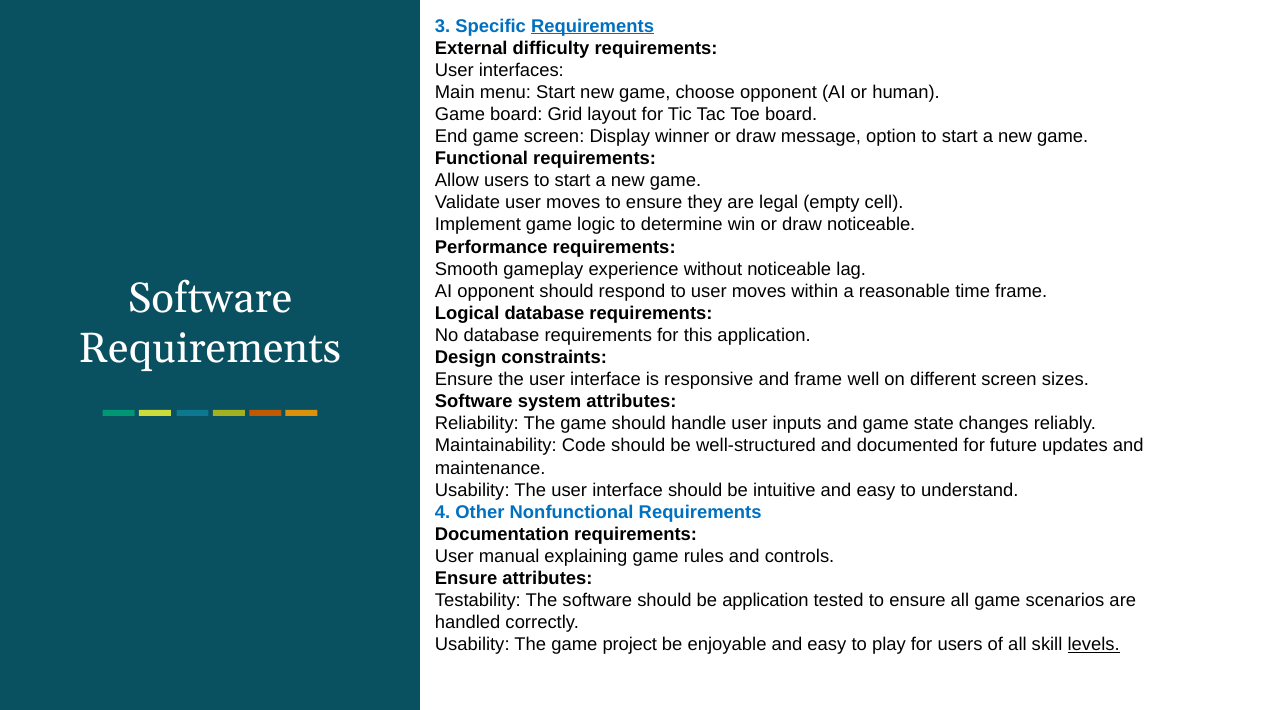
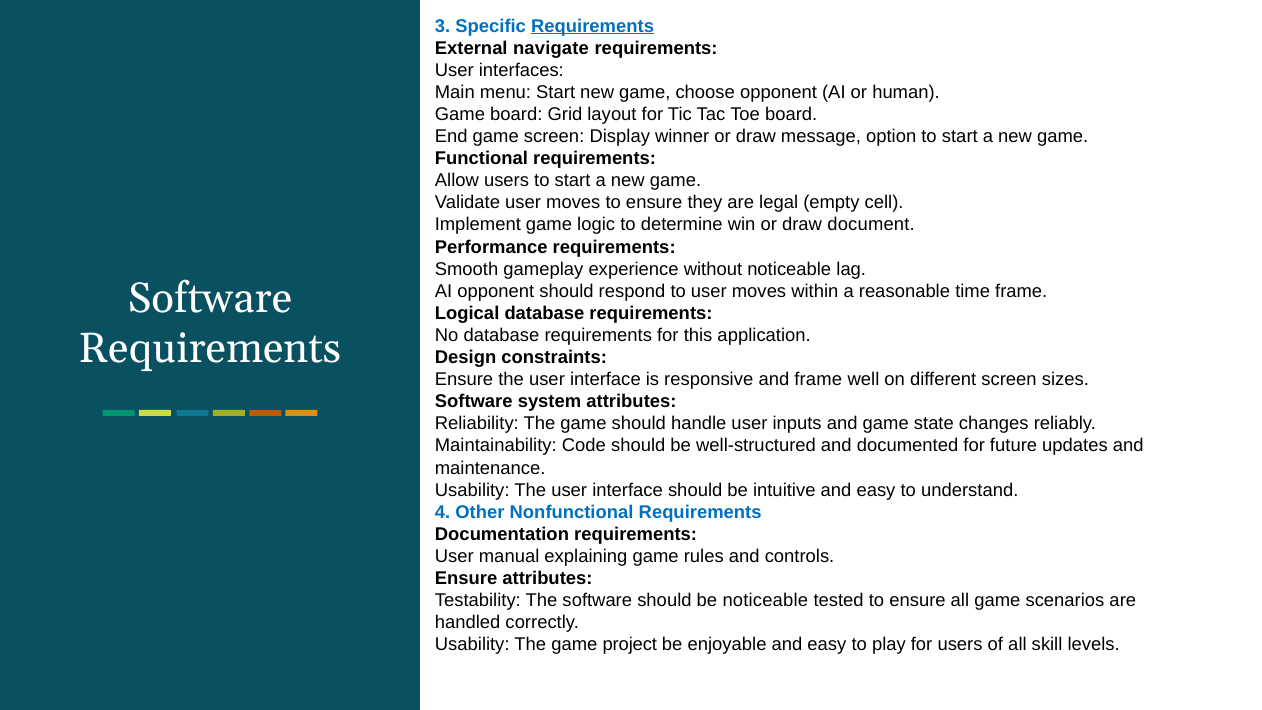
difficulty: difficulty -> navigate (551, 48)
draw noticeable: noticeable -> document (871, 225)
be application: application -> noticeable (765, 600)
levels underline: present -> none (1094, 645)
